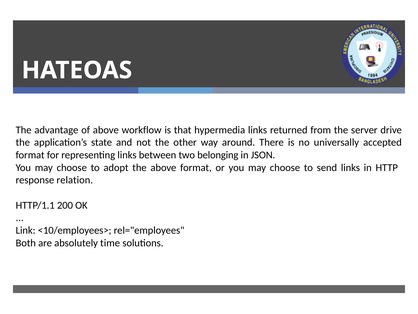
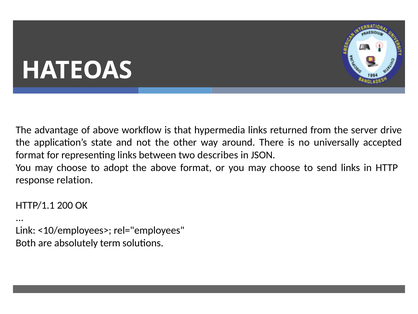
belonging: belonging -> describes (218, 155)
time: time -> term (110, 243)
